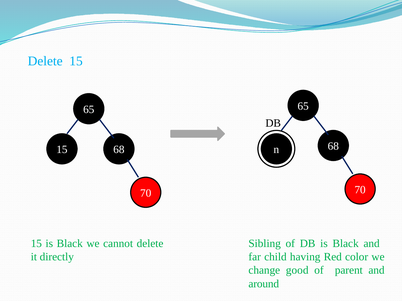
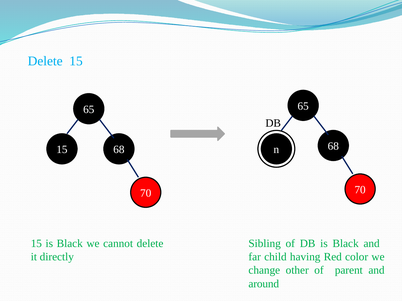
good: good -> other (297, 271)
